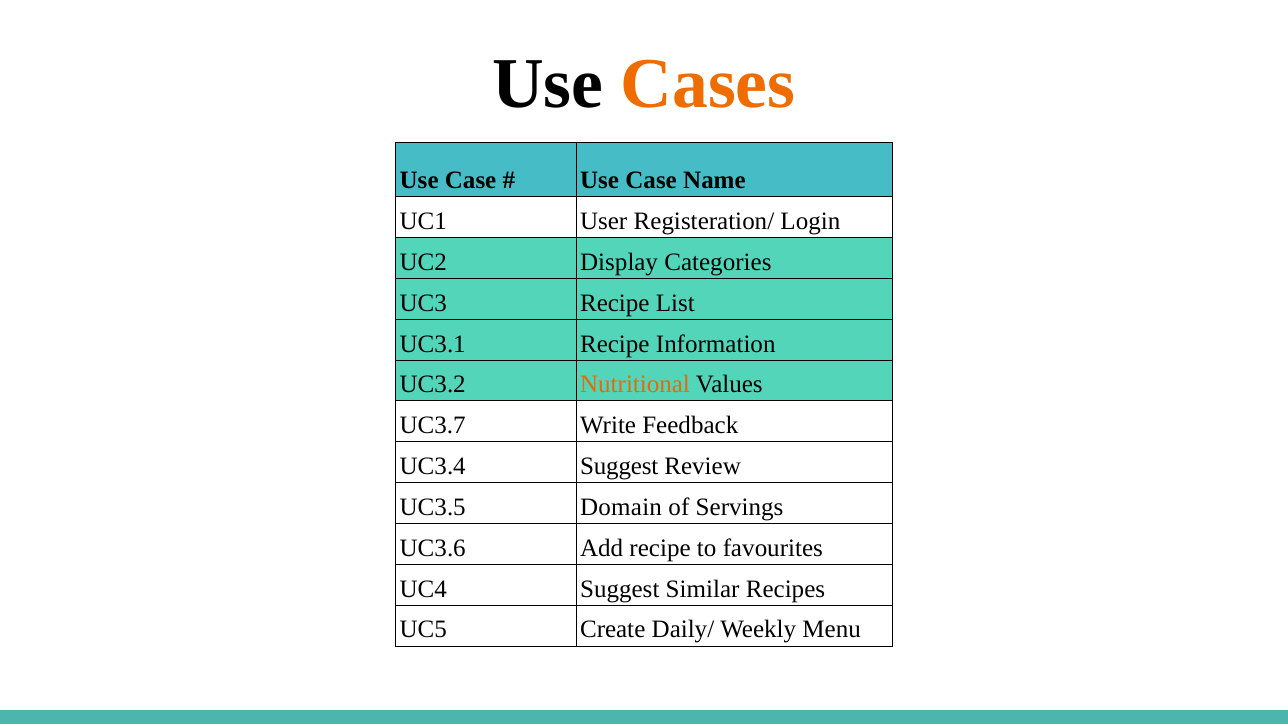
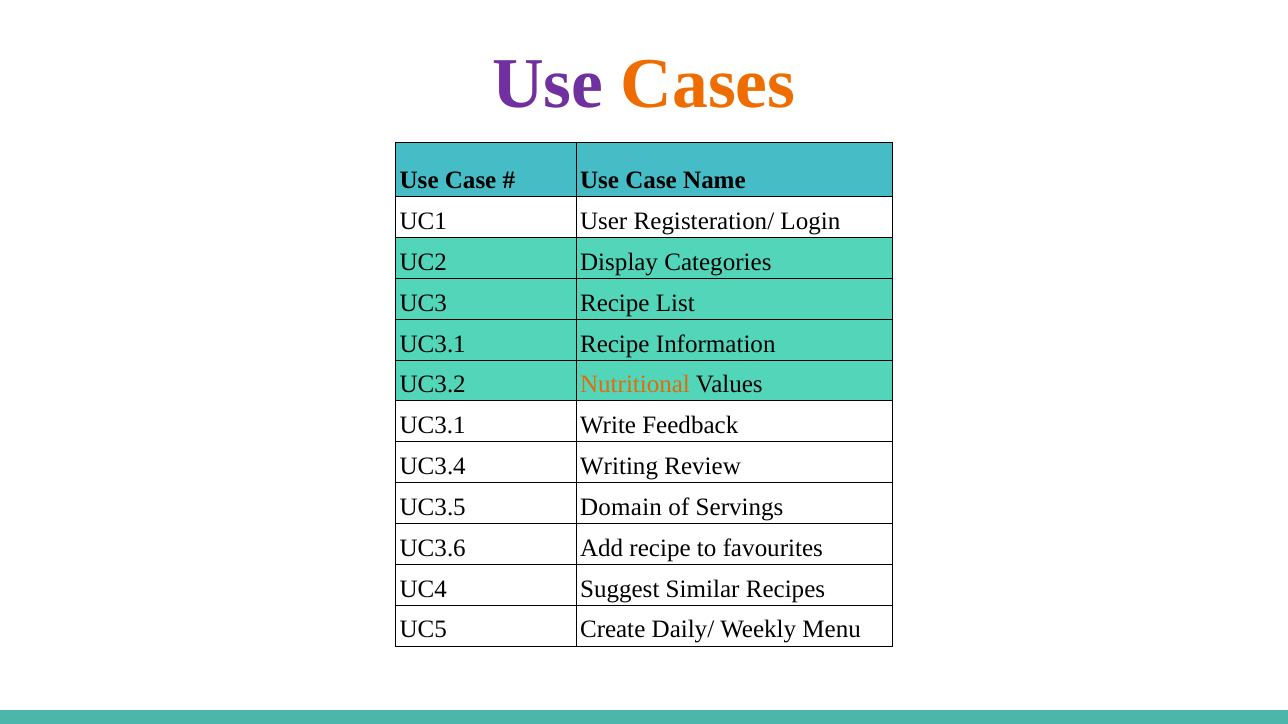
Use colour: black -> purple (548, 84)
UC3.7: UC3.7 -> UC3.1 (433, 426)
UC3.4 Suggest: Suggest -> Writing (619, 467)
